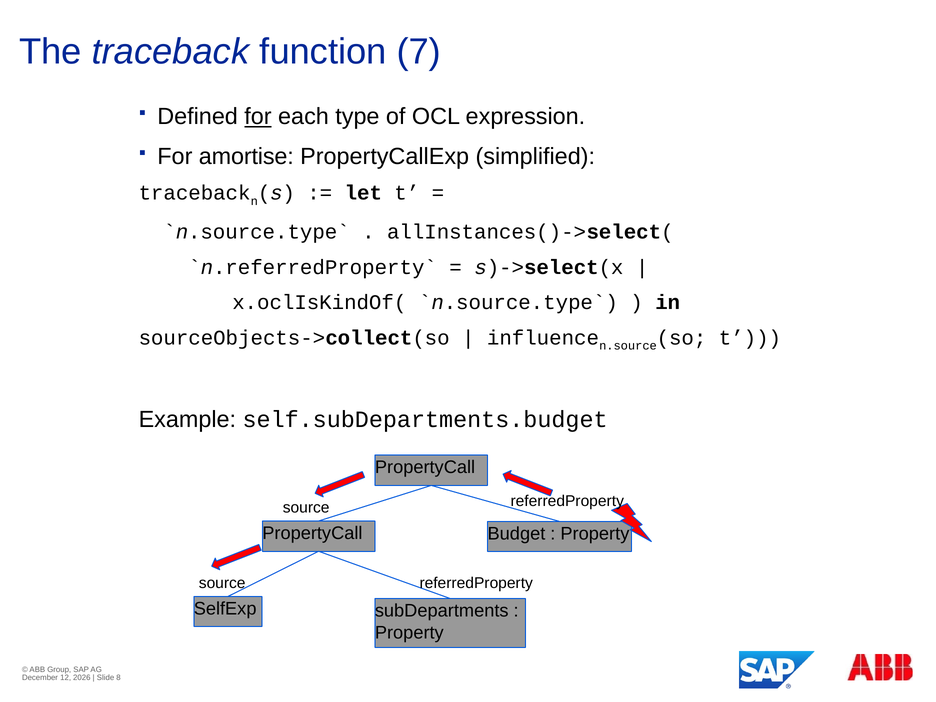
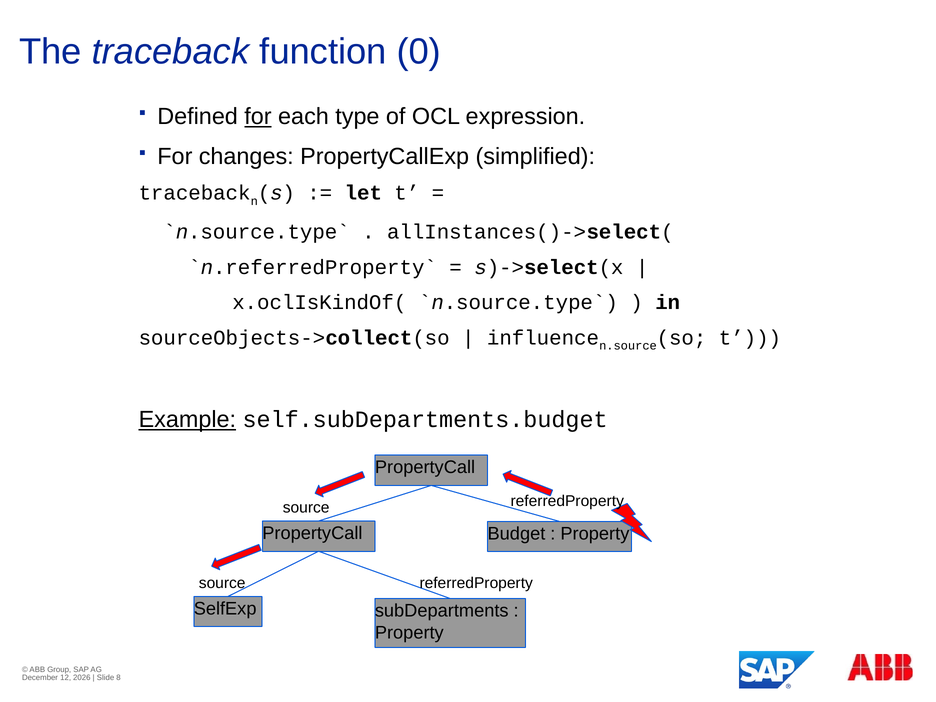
7: 7 -> 0 (419, 52)
amortise: amortise -> changes (246, 156)
Example underline: none -> present (187, 420)
